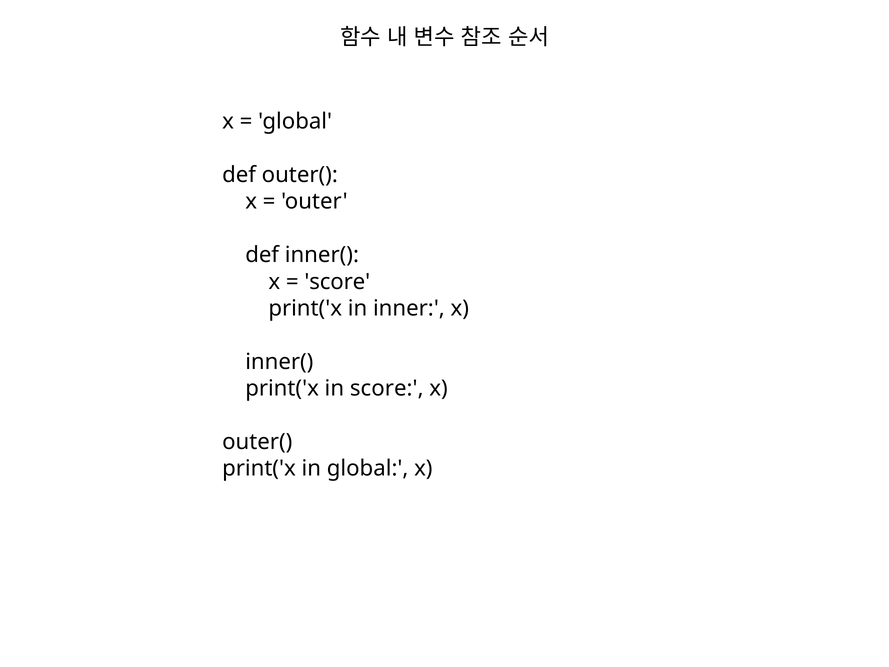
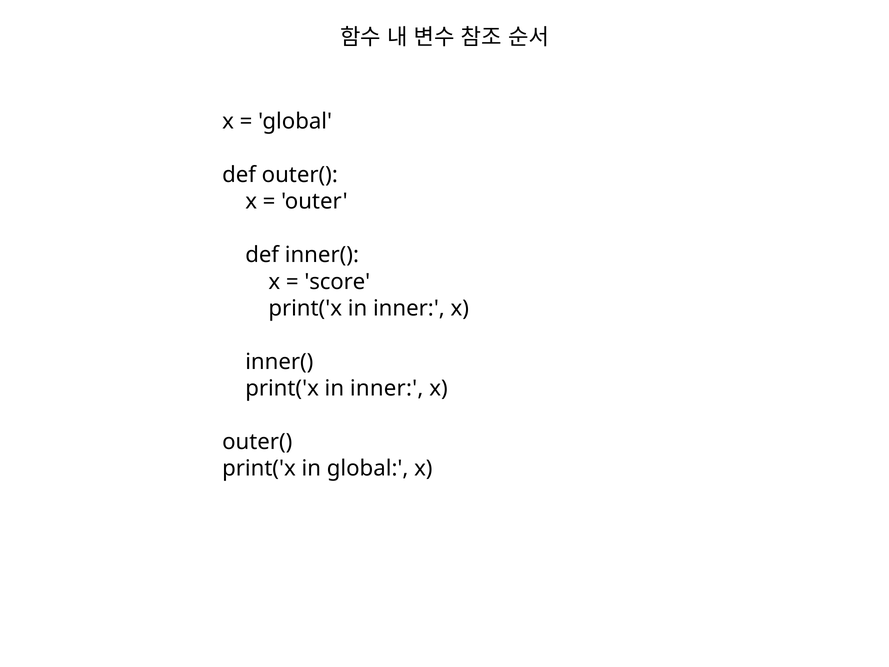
score: score -> inner (387, 388)
